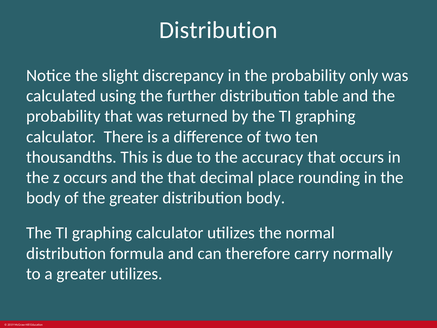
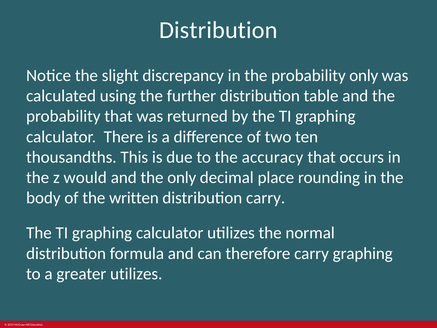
z occurs: occurs -> would (85, 177)
the that: that -> only (182, 177)
the greater: greater -> written (134, 198)
distribution body: body -> carry (266, 198)
carry normally: normally -> graphing (363, 253)
